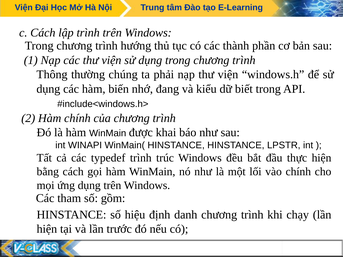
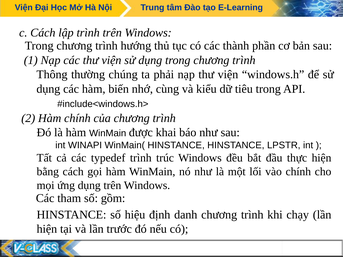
đang: đang -> cùng (167, 89)
biết: biết -> tiêu (244, 89)
